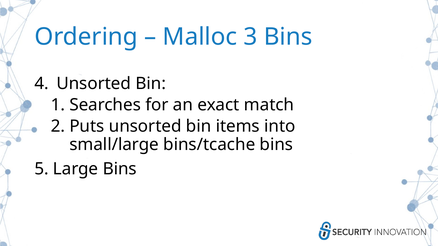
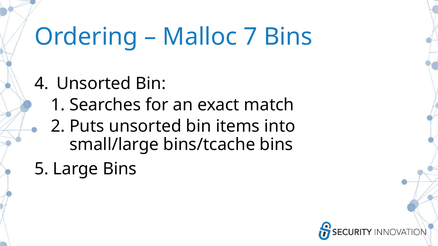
3: 3 -> 7 (251, 37)
